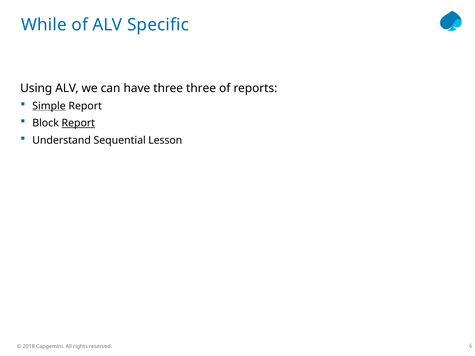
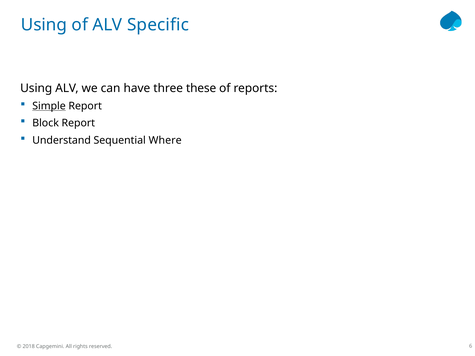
While: While -> Using (44, 25)
three three: three -> these (201, 88)
Report underline: present -> none (78, 123)
Lesson: Lesson -> Where (165, 140)
